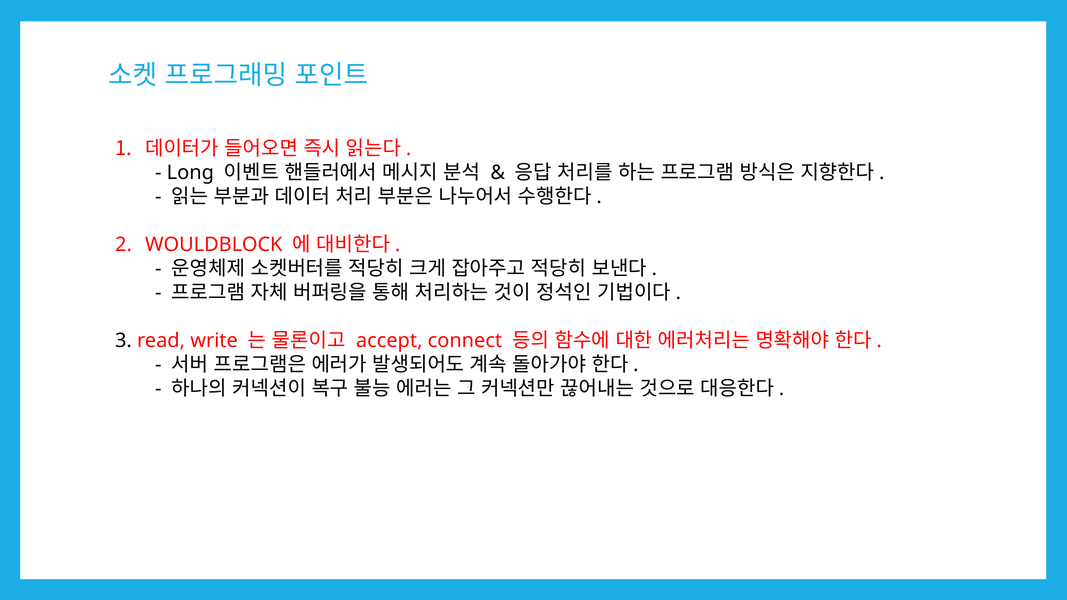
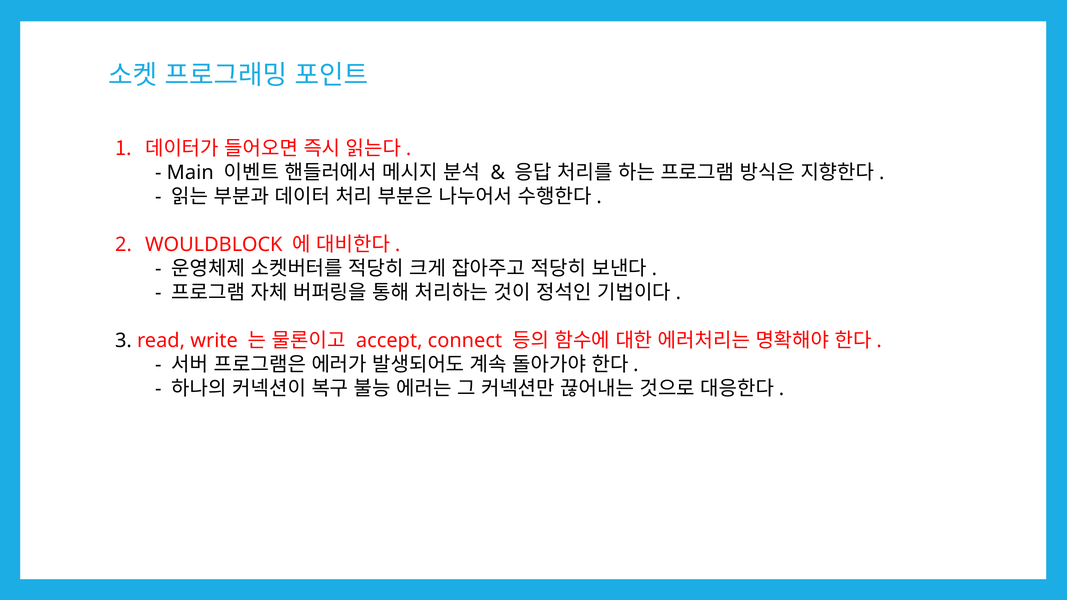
Long: Long -> Main (190, 173)
